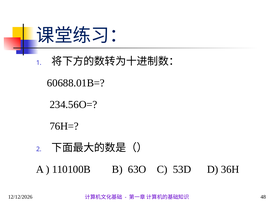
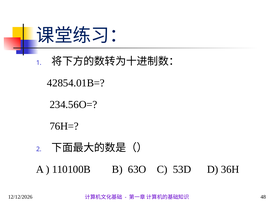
60688.01B=: 60688.01B= -> 42854.01B= (76, 83)
